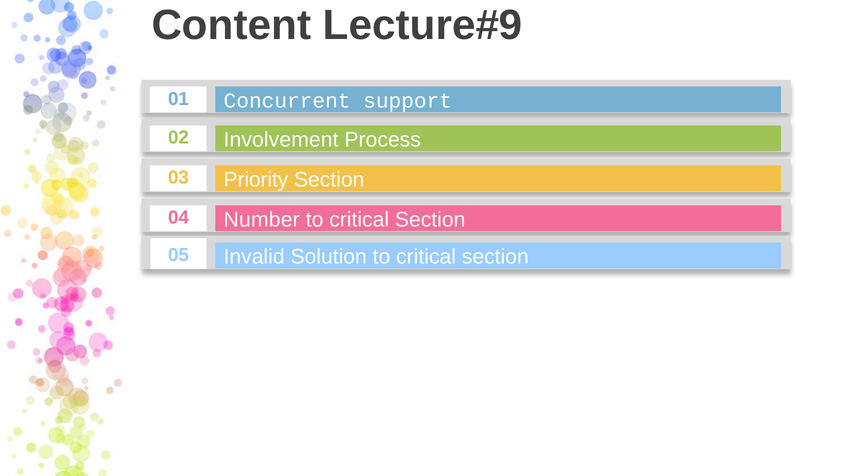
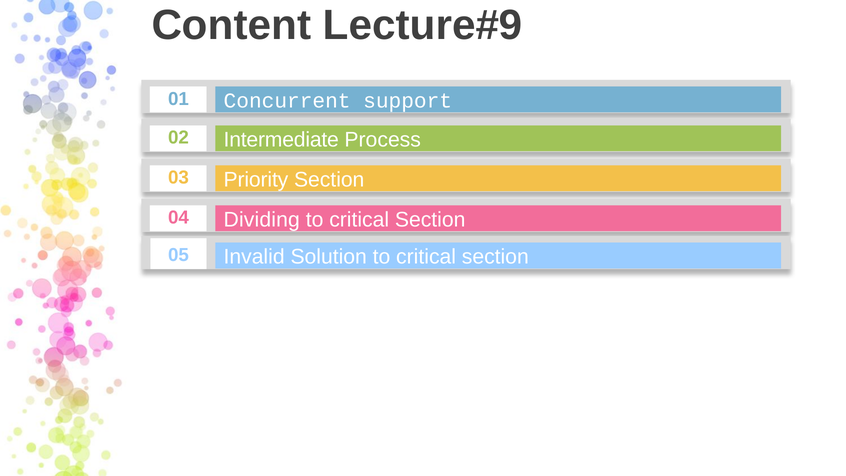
Involvement: Involvement -> Intermediate (281, 140)
Number: Number -> Dividing (262, 220)
